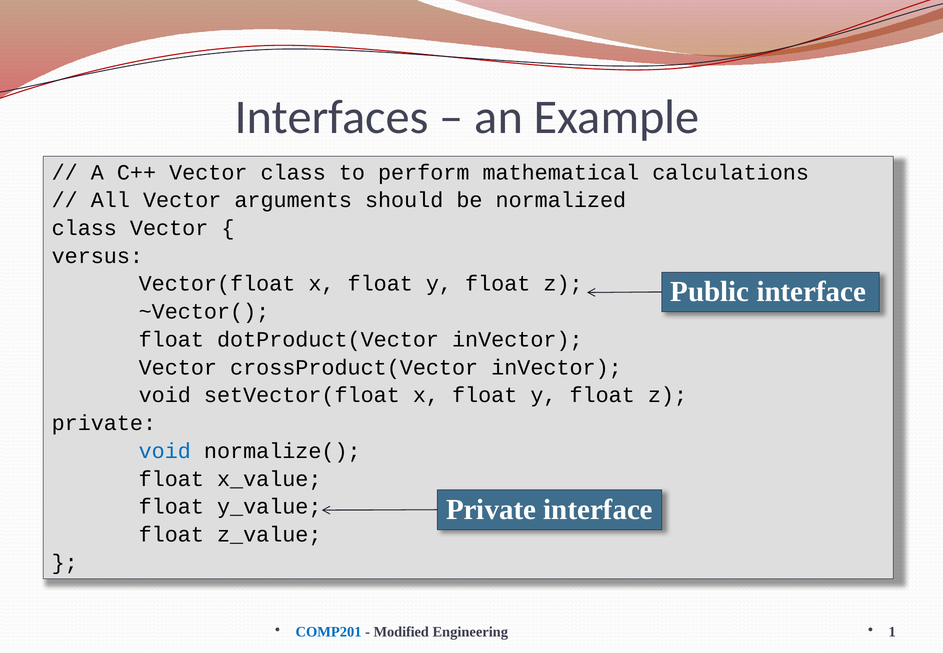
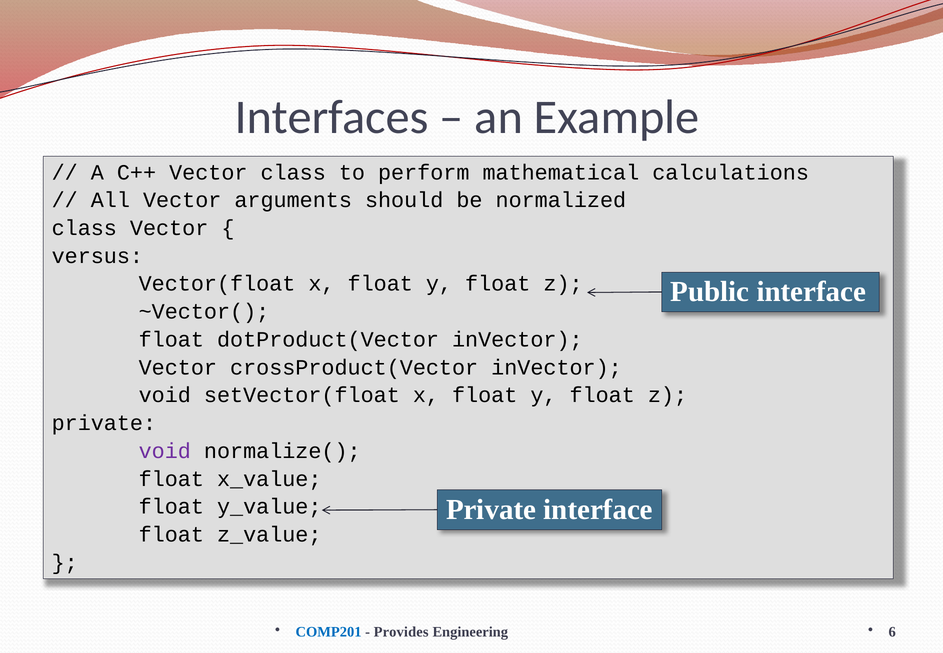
void colour: blue -> purple (165, 451)
Modified: Modified -> Provides (401, 632)
1: 1 -> 6 (892, 632)
